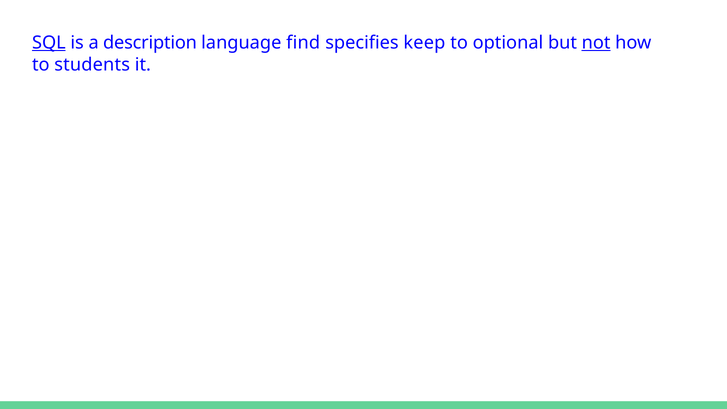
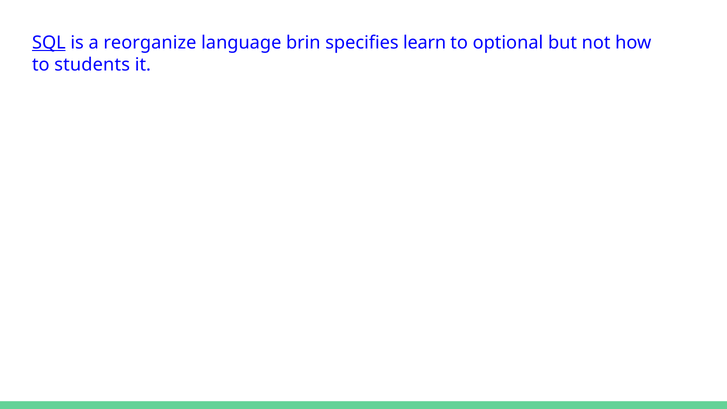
description: description -> reorganize (150, 43)
find: find -> brin (303, 43)
keep: keep -> learn (425, 43)
not underline: present -> none (596, 43)
